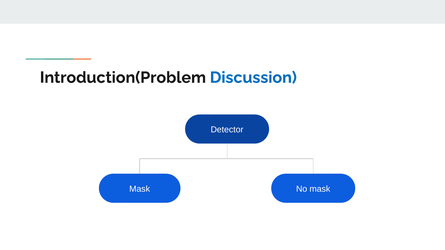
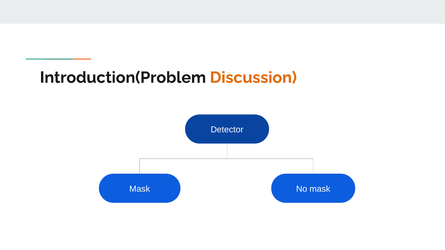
Discussion colour: blue -> orange (253, 78)
